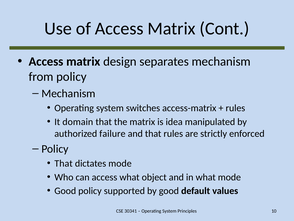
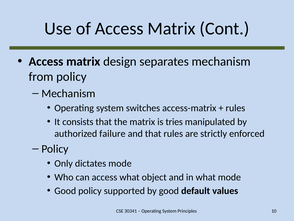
domain: domain -> consists (78, 122)
idea: idea -> tries (174, 122)
That: That -> Only (64, 163)
